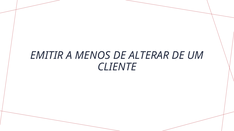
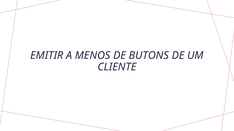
ALTERAR: ALTERAR -> BUTONS (149, 56)
